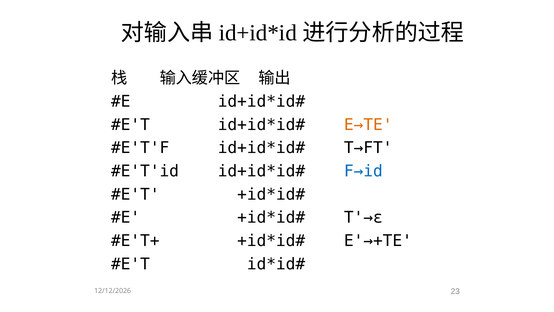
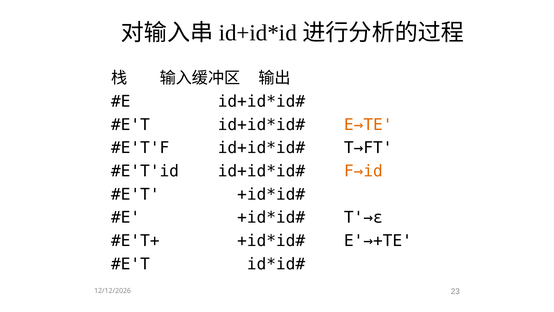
F→id colour: blue -> orange (363, 171)
